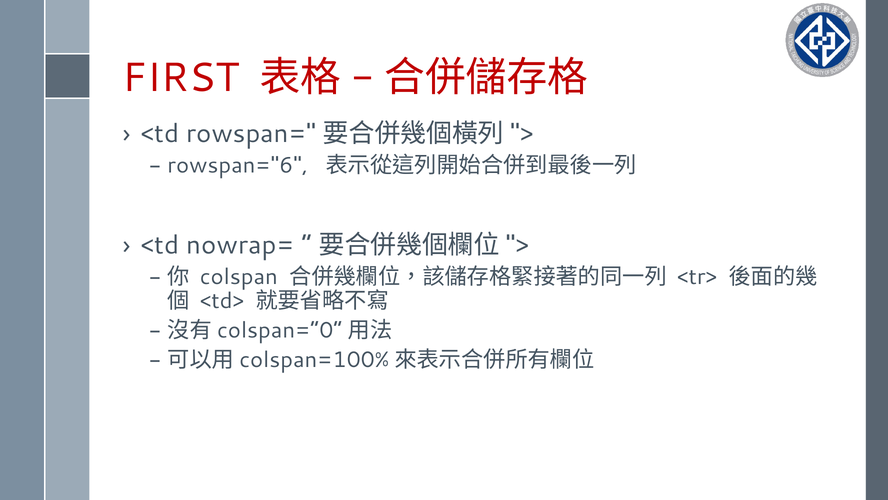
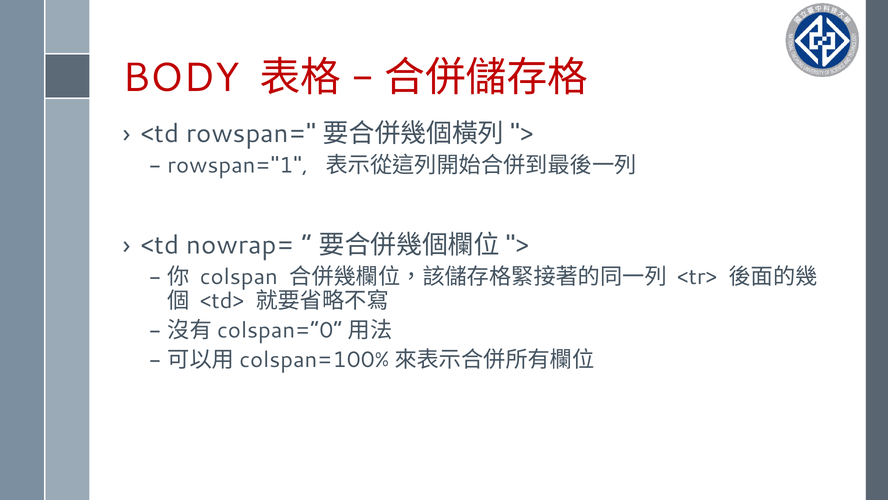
FIRST: FIRST -> BODY (181, 78)
rowspan="6: rowspan="6 -> rowspan="1 (238, 165)
